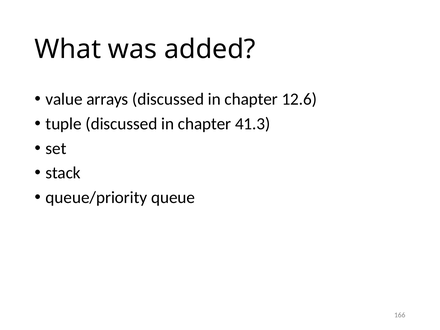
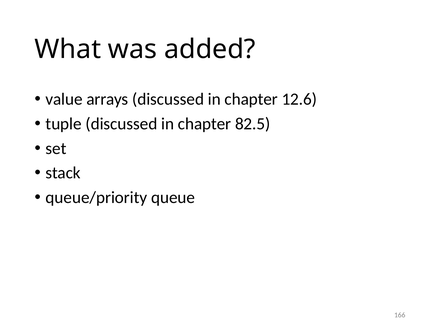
41.3: 41.3 -> 82.5 (253, 124)
